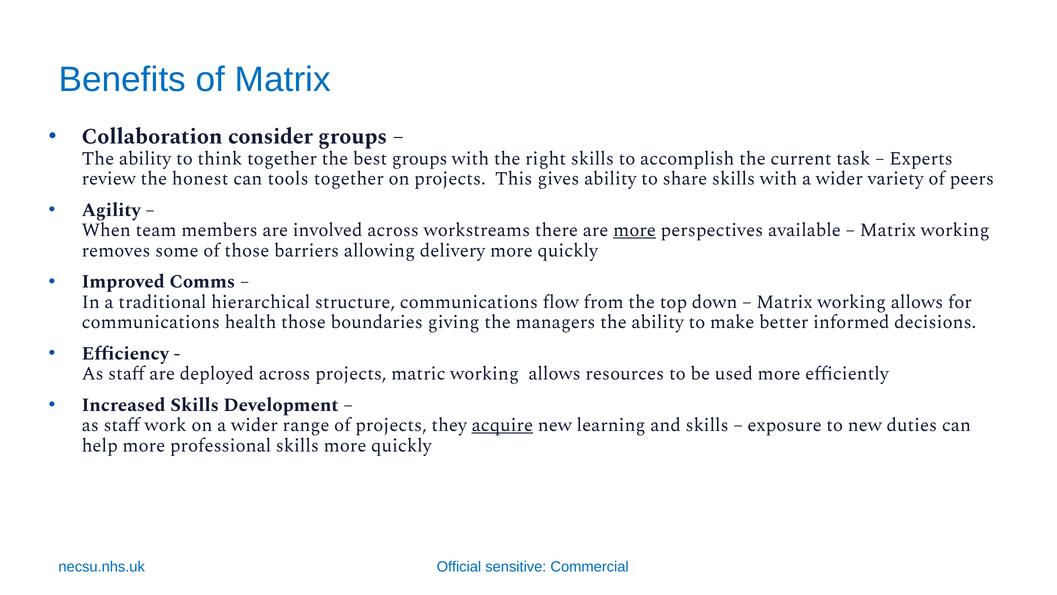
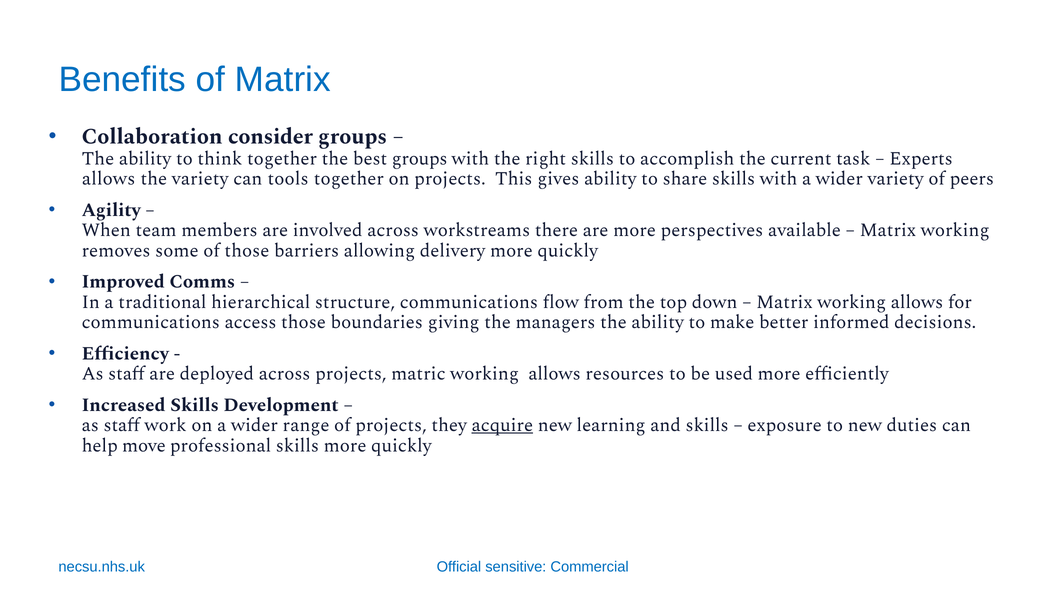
review: review -> allows (109, 178)
the honest: honest -> variety (200, 178)
more underline: present -> none (635, 230)
health: health -> access (251, 322)
help more: more -> move (144, 445)
